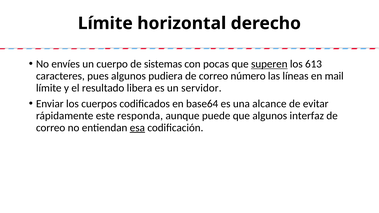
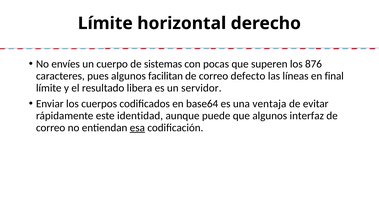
superen underline: present -> none (269, 64)
613: 613 -> 876 (313, 64)
pudiera: pudiera -> facilitan (166, 76)
número: número -> defecto (248, 76)
mail: mail -> final (334, 76)
alcance: alcance -> ventaja (269, 104)
responda: responda -> identidad (140, 116)
